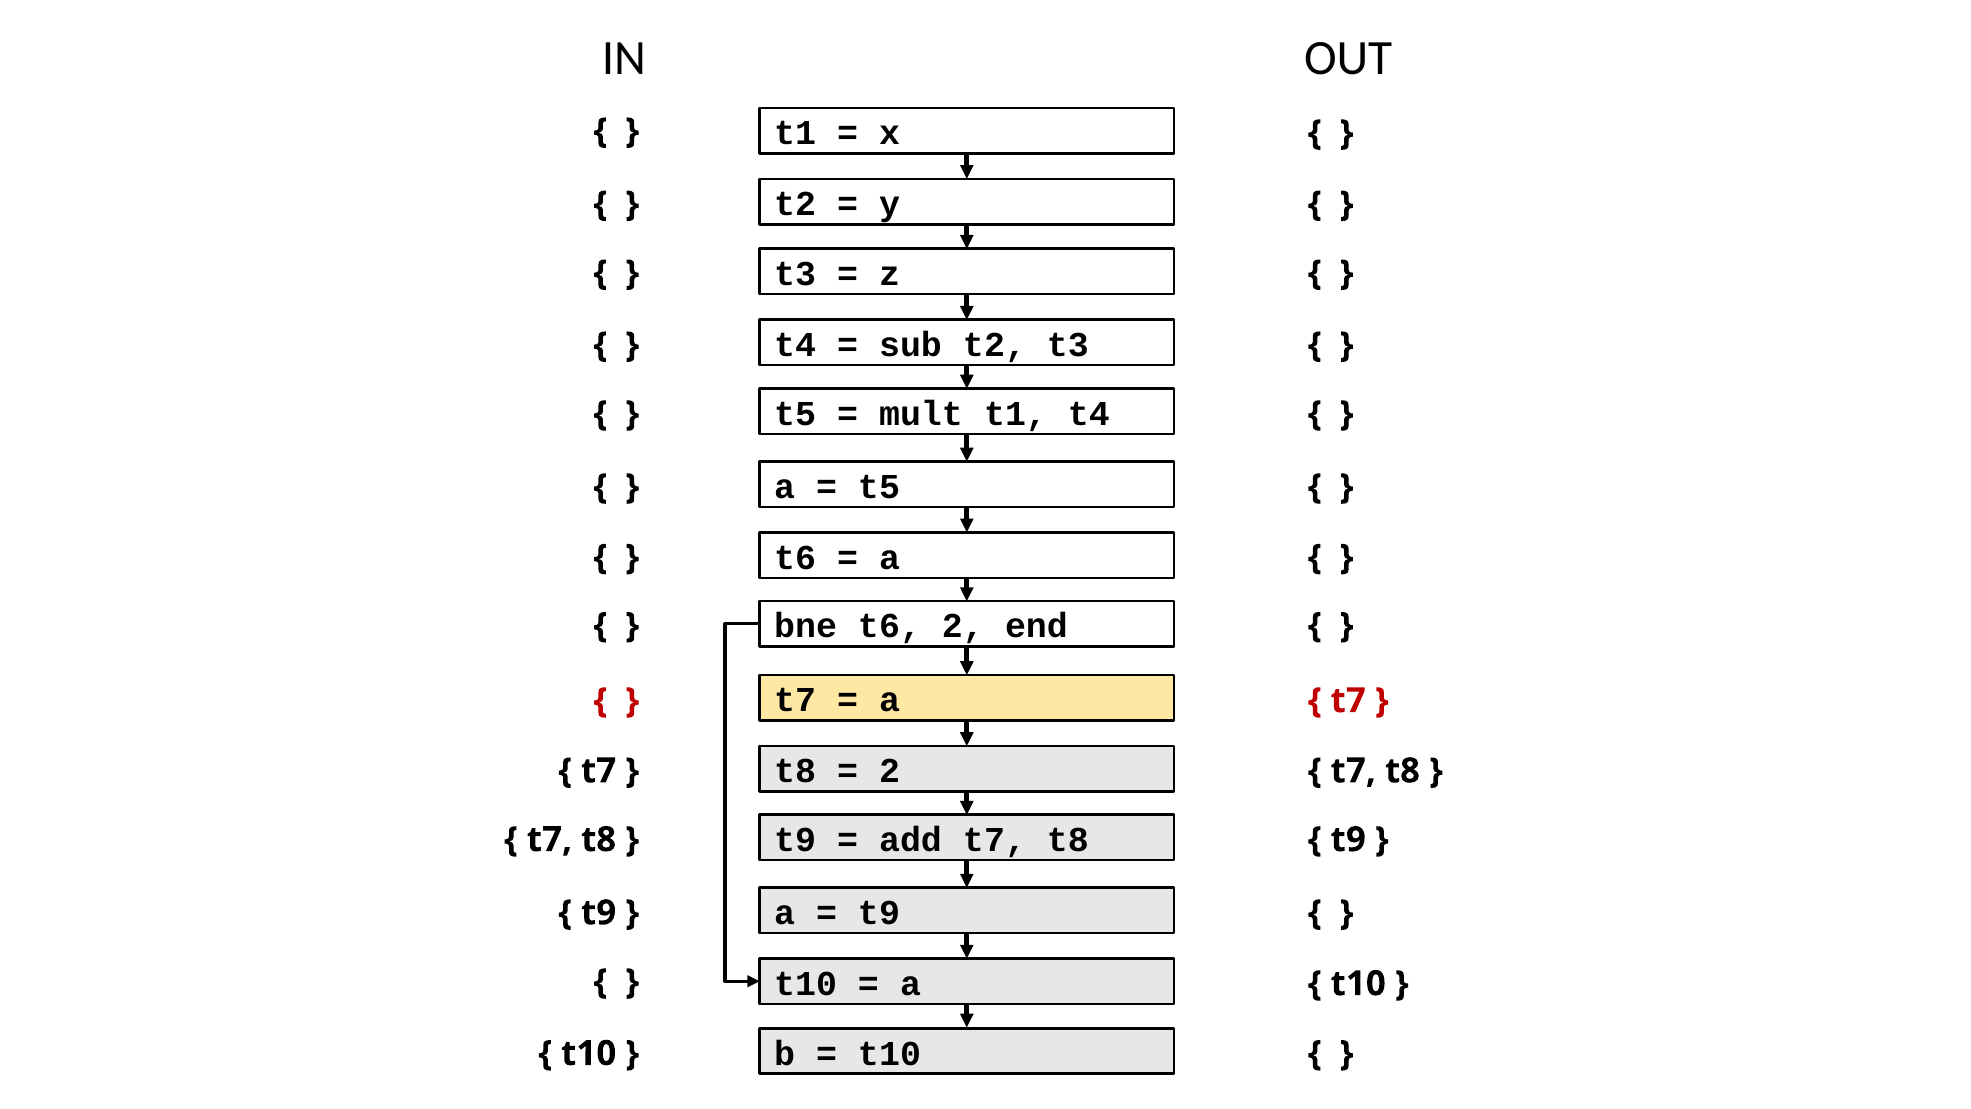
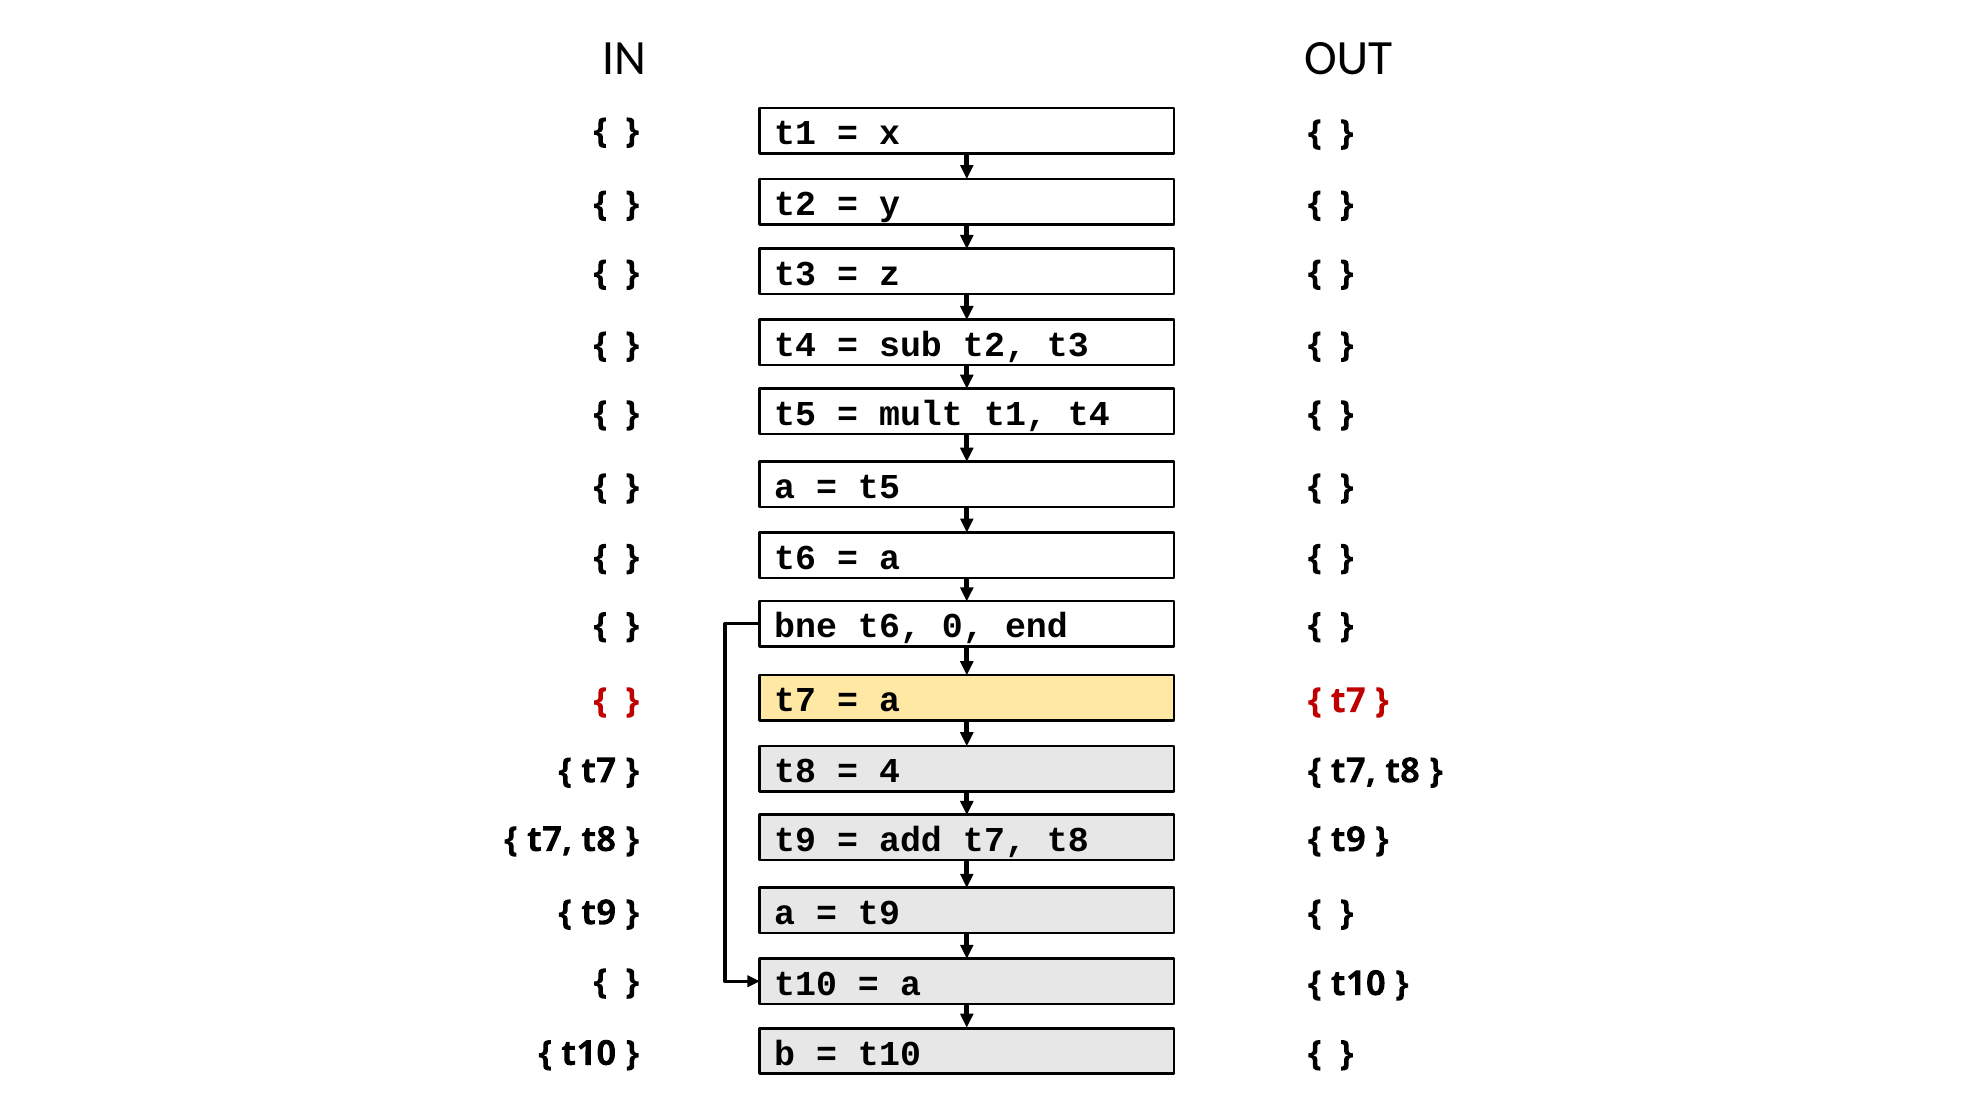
t6 2: 2 -> 0 (963, 626)
2: 2 -> 4 (890, 771)
